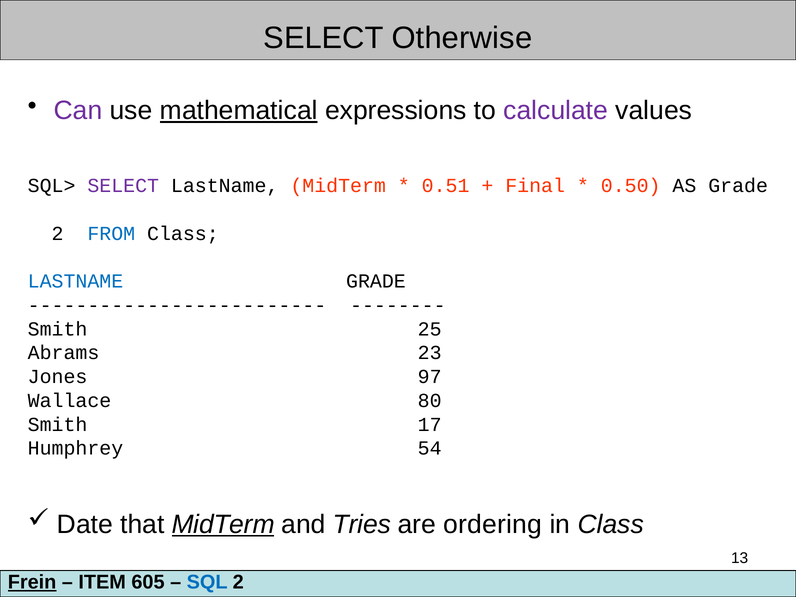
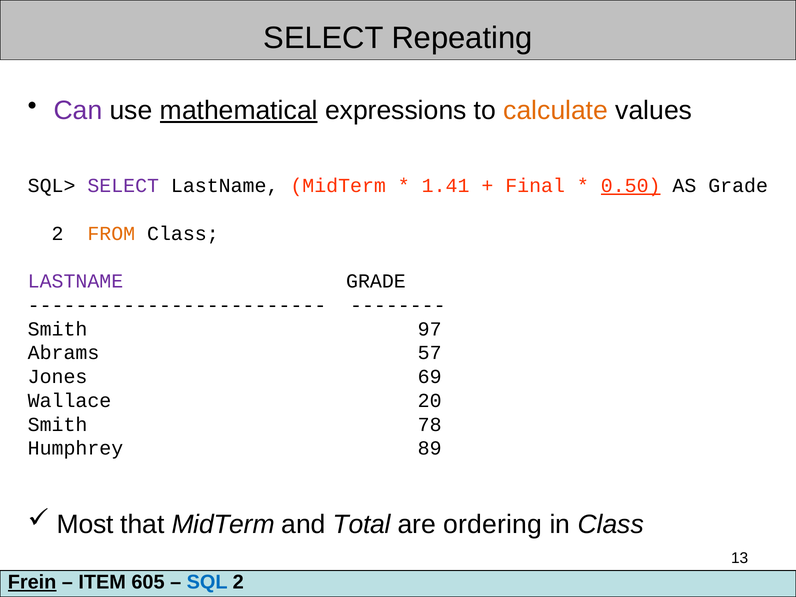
Otherwise: Otherwise -> Repeating (462, 38)
calculate colour: purple -> orange (556, 111)
0.51: 0.51 -> 1.41 (446, 186)
0.50 underline: none -> present (631, 186)
FROM colour: blue -> orange (111, 233)
LASTNAME colour: blue -> purple (75, 281)
25: 25 -> 97 (430, 329)
23: 23 -> 57 (430, 353)
97: 97 -> 69 (430, 377)
80: 80 -> 20 (430, 401)
17: 17 -> 78 (430, 424)
54: 54 -> 89 (430, 448)
Date: Date -> Most (85, 524)
MidTerm underline: present -> none (223, 524)
Tries: Tries -> Total (362, 524)
